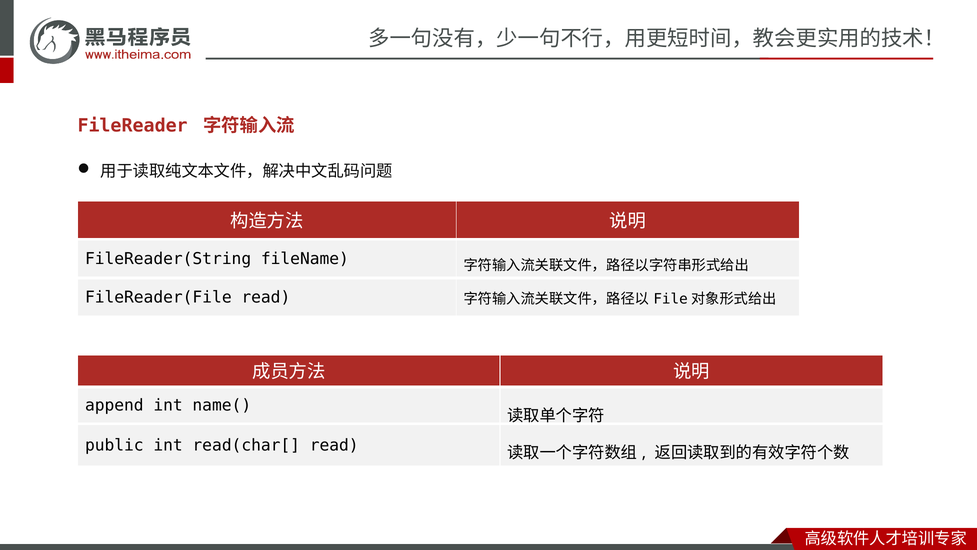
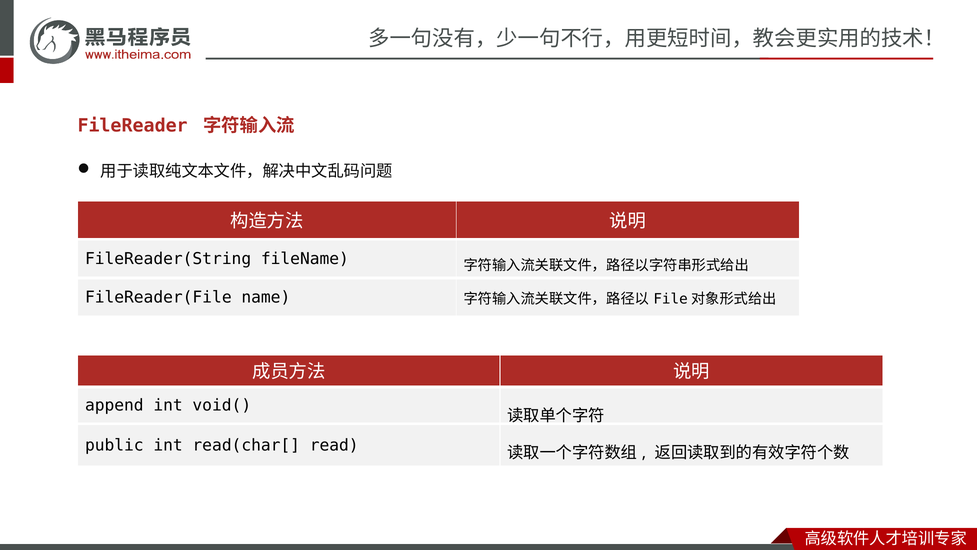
FileReader(File read: read -> name (266, 297)
name(: name( -> void( (222, 405)
